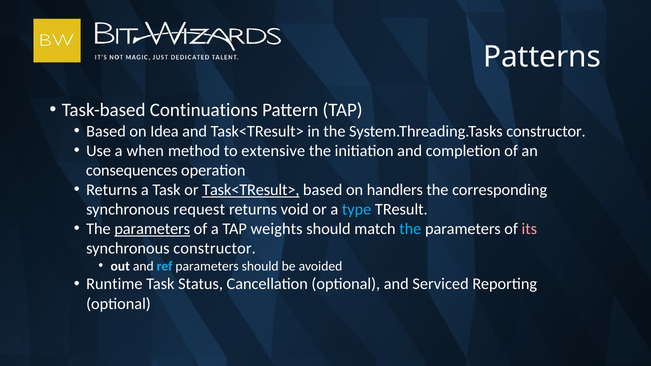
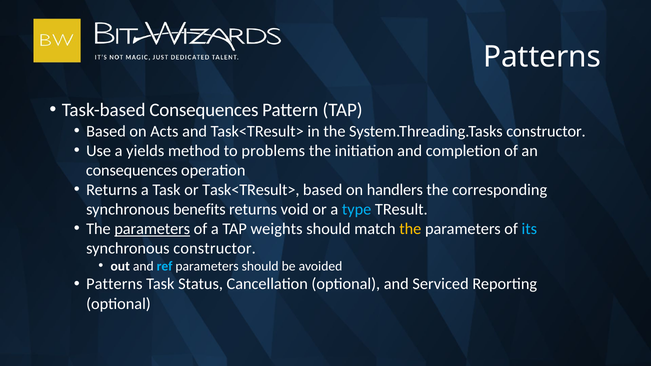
Task-based Continuations: Continuations -> Consequences (204, 110)
Idea: Idea -> Acts (164, 131)
when: when -> yields (145, 151)
extensive: extensive -> problems (273, 151)
Task<TResult> underline: present -> none (251, 190)
request: request -> benefits (199, 209)
the colour: light blue -> yellow (410, 229)
its colour: pink -> light blue (529, 229)
Runtime: Runtime -> Patterns (114, 284)
